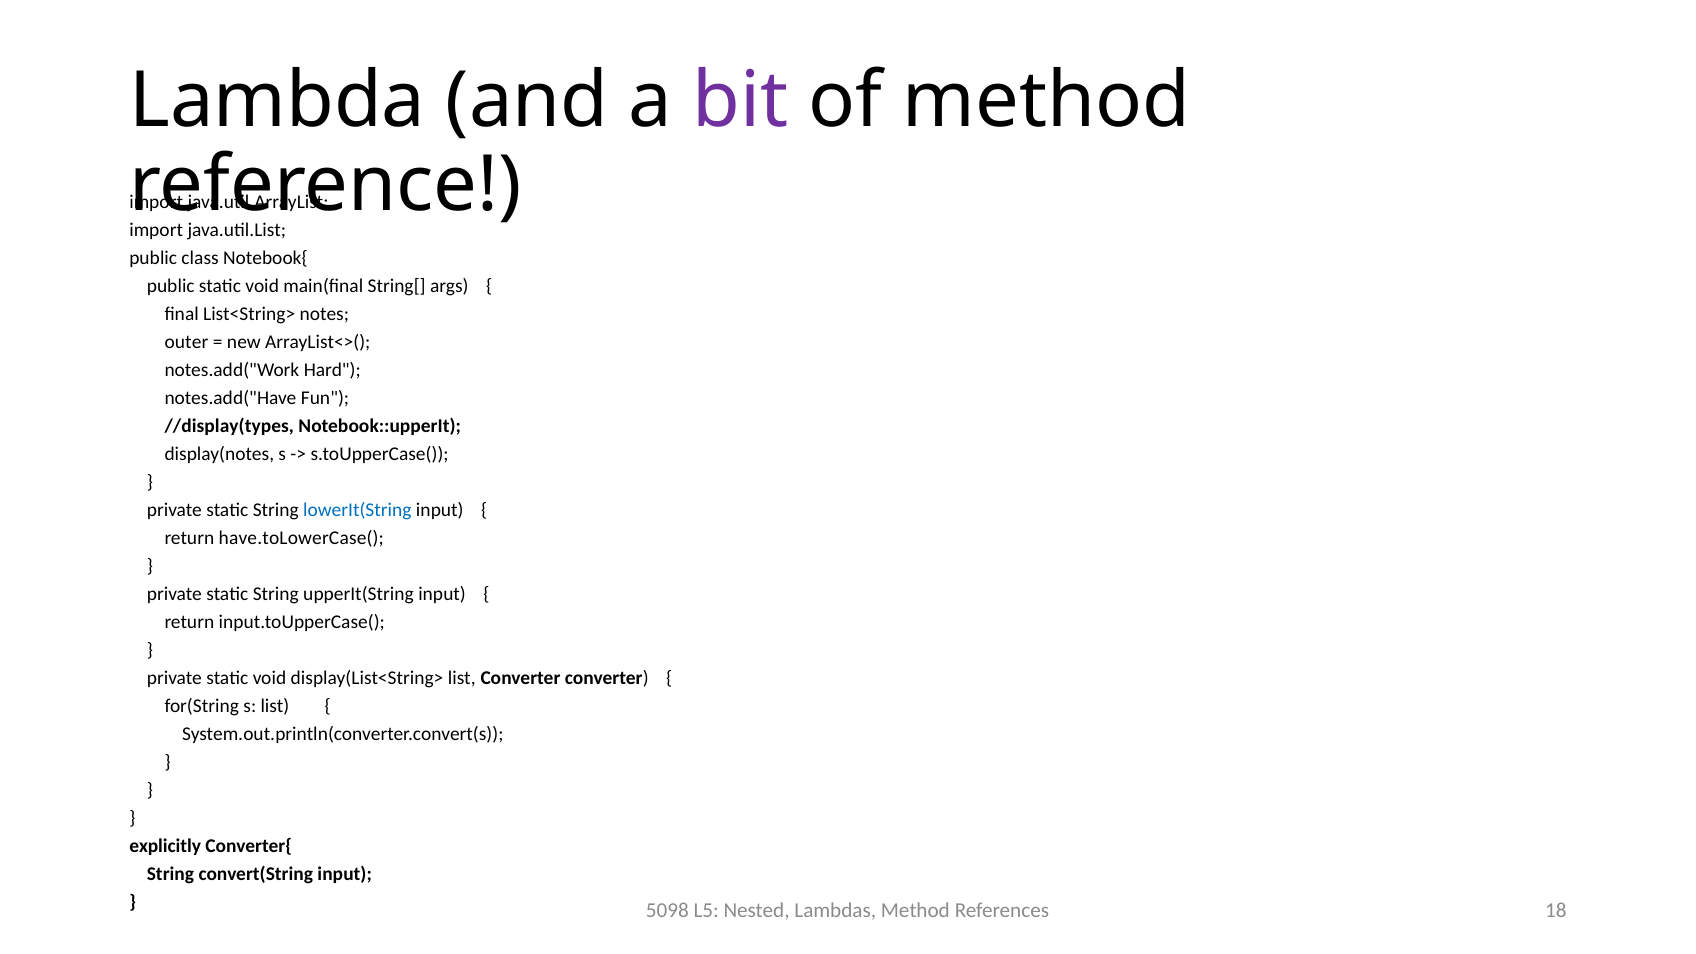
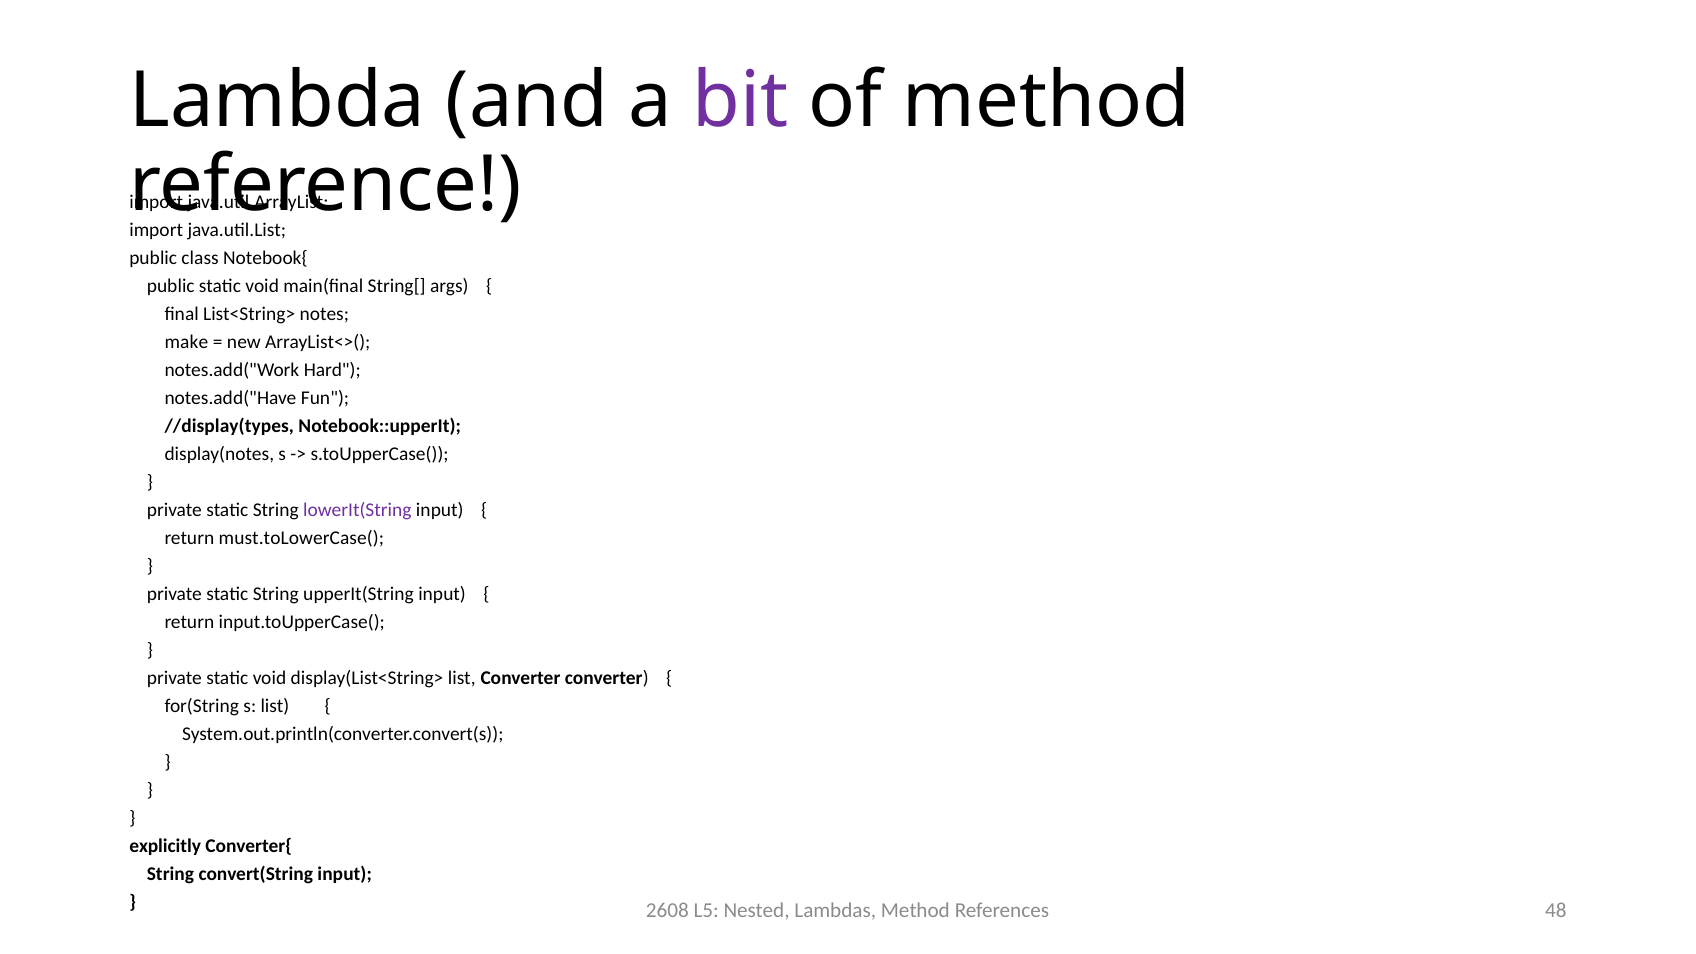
outer: outer -> make (186, 342)
lowerIt(String colour: blue -> purple (357, 510)
have.toLowerCase(: have.toLowerCase( -> must.toLowerCase( (301, 538)
5098: 5098 -> 2608 (667, 911)
18: 18 -> 48 (1556, 911)
